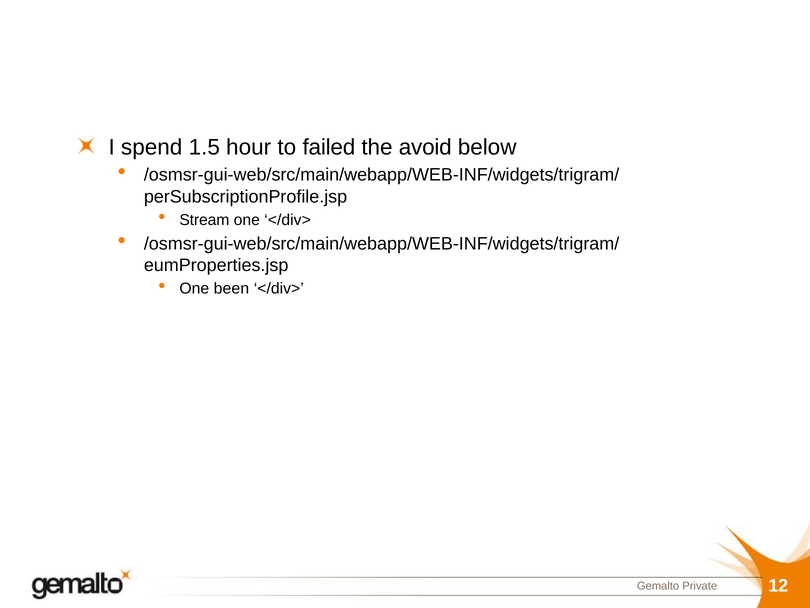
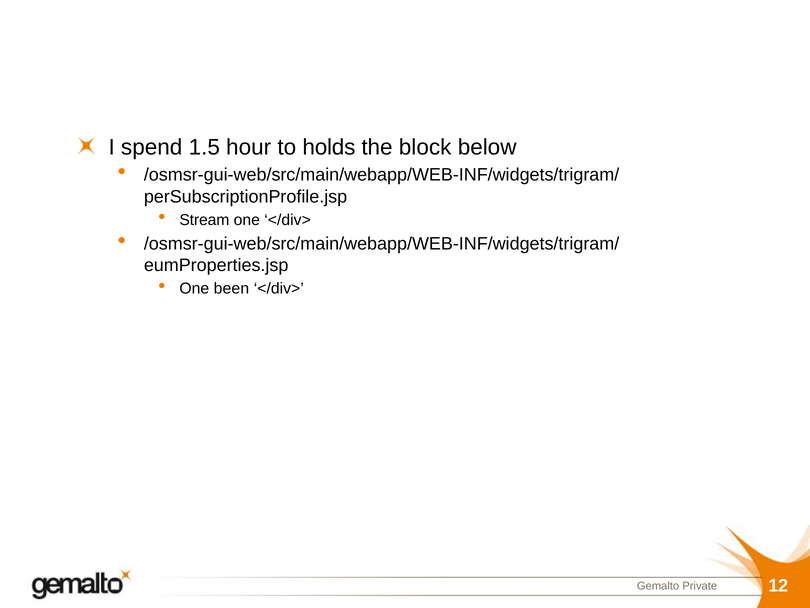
failed: failed -> holds (329, 147)
avoid: avoid -> block (425, 147)
